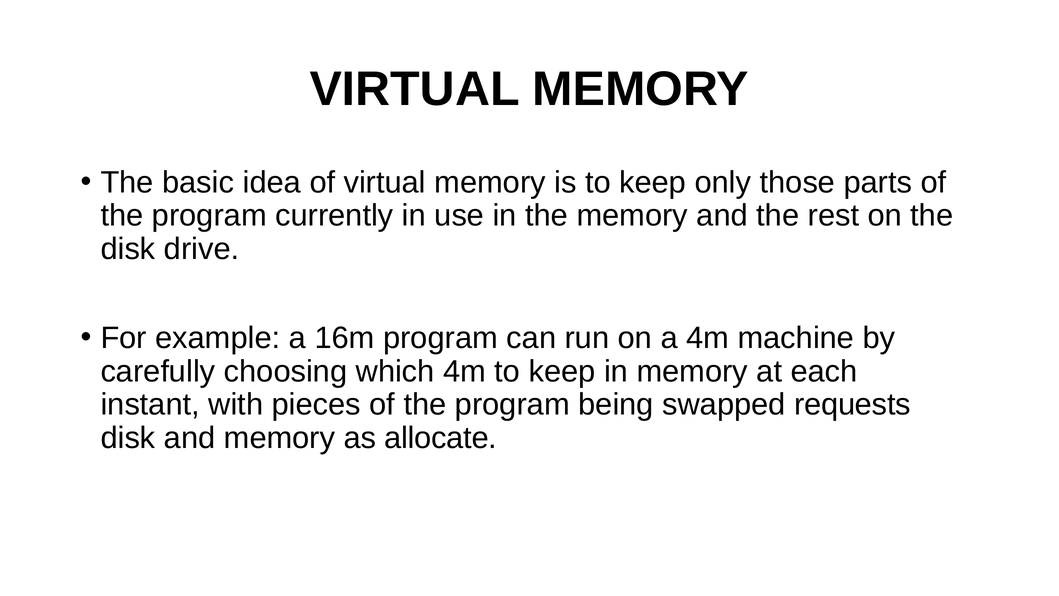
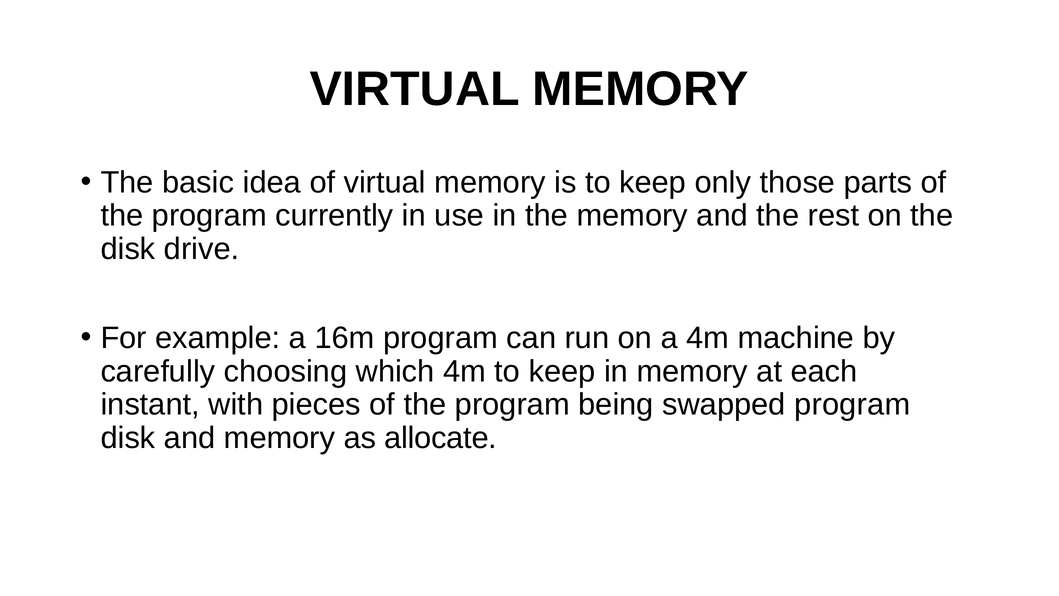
swapped requests: requests -> program (852, 404)
